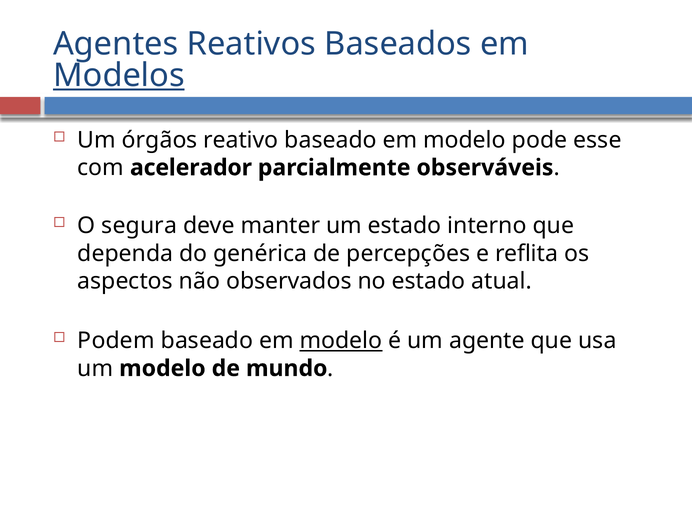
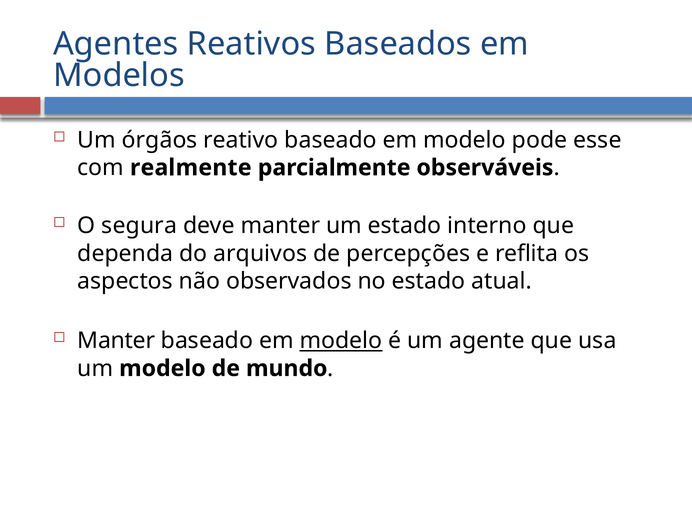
Modelos underline: present -> none (119, 75)
acelerador: acelerador -> realmente (191, 168)
genérica: genérica -> arquivos (260, 253)
Podem: Podem -> Manter (116, 341)
